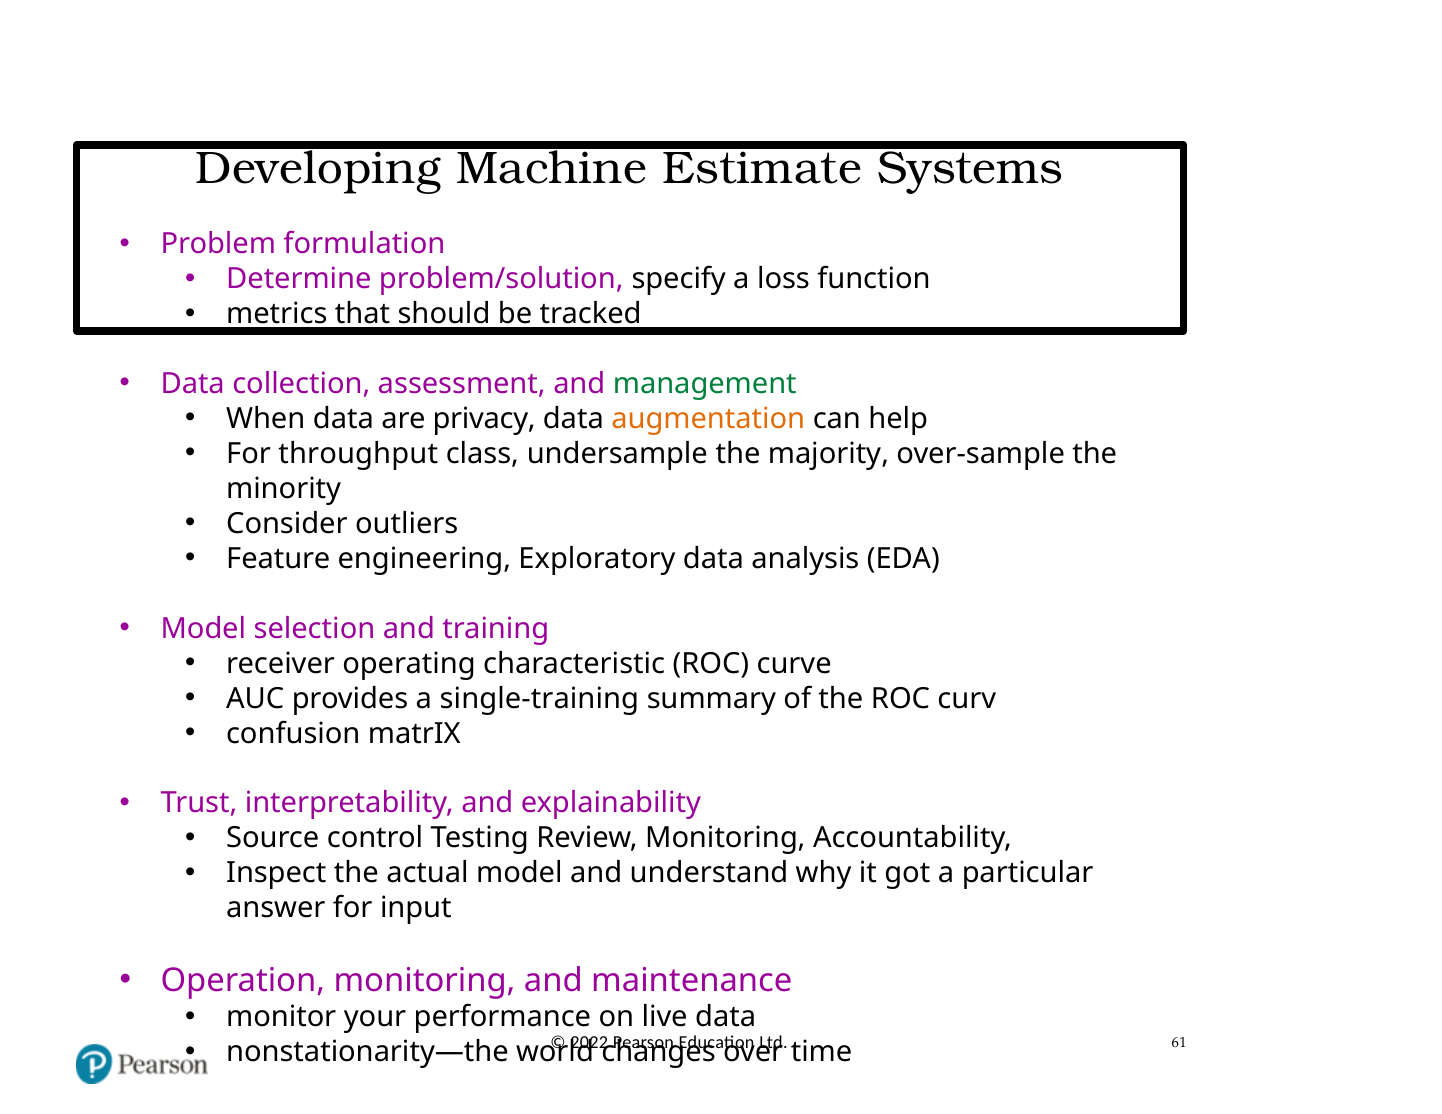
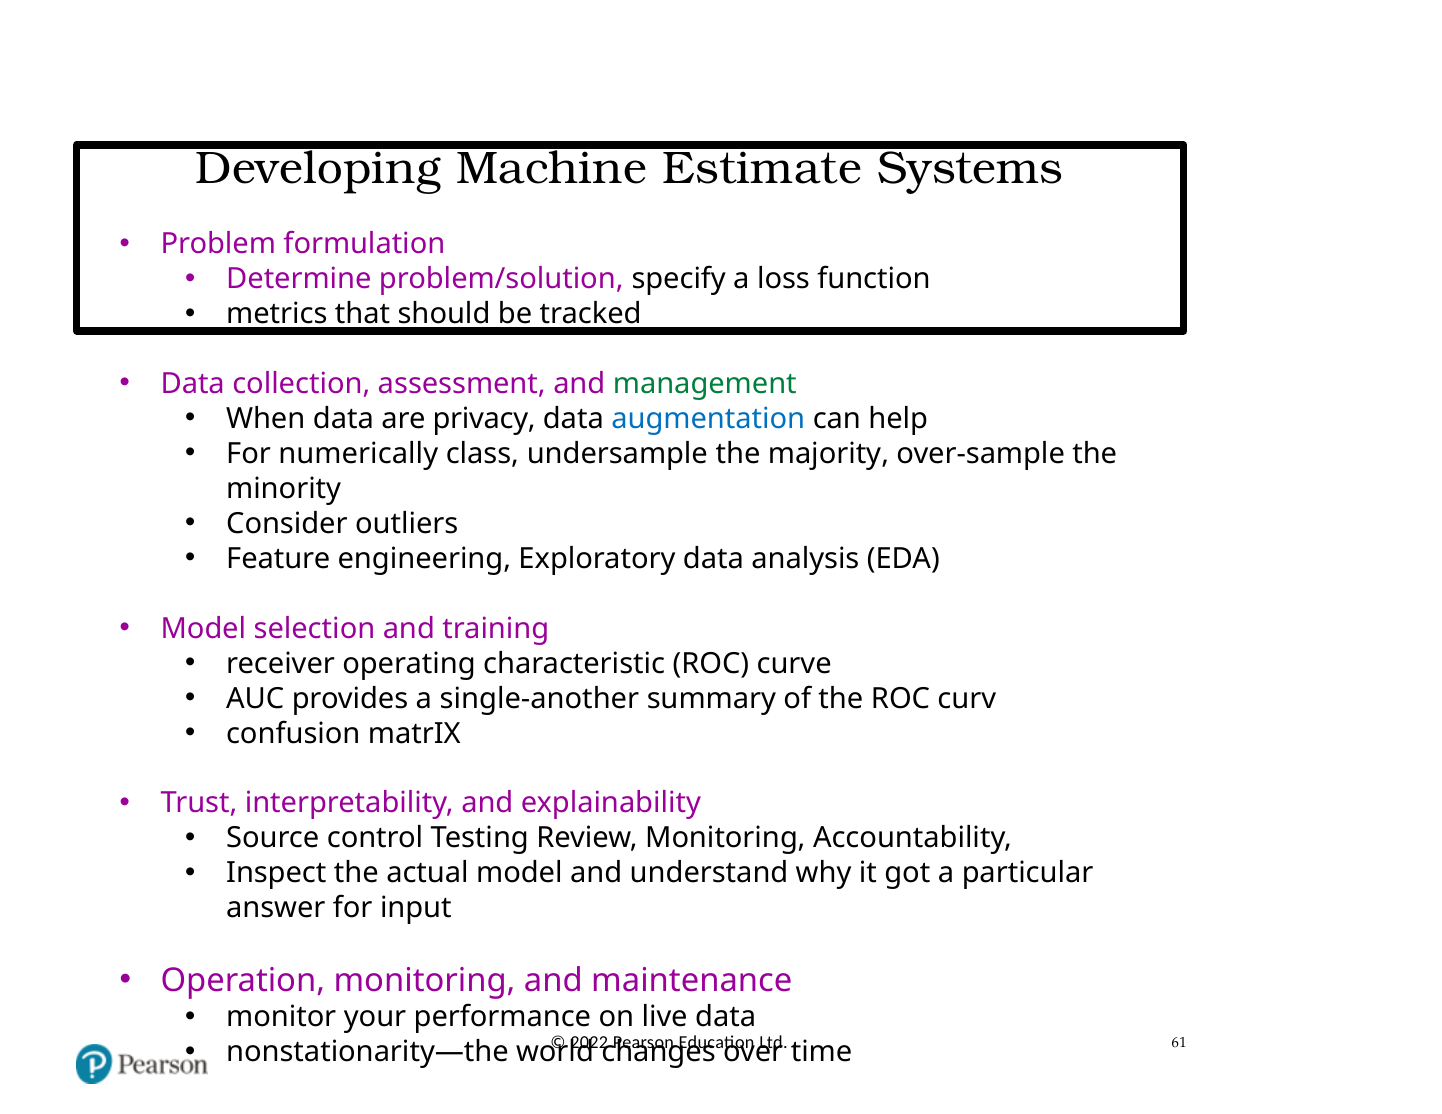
augmentation colour: orange -> blue (708, 419)
throughput: throughput -> numerically (358, 454)
single-training: single-training -> single-another (539, 699)
